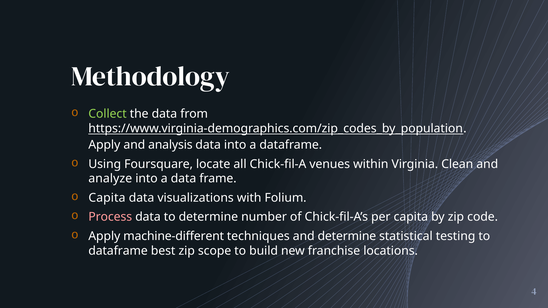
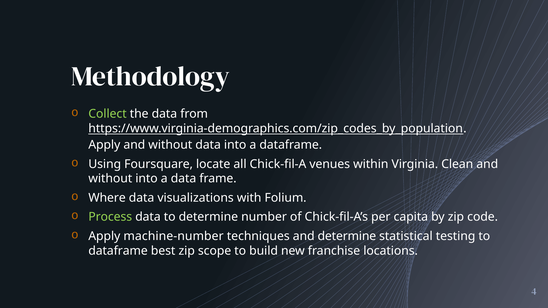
analysis: analysis -> without (170, 145)
analyze: analyze -> without (110, 179)
Capita: Capita -> Where (107, 198)
Process colour: pink -> light green (110, 217)
machine-different: machine-different -> machine-number (174, 236)
